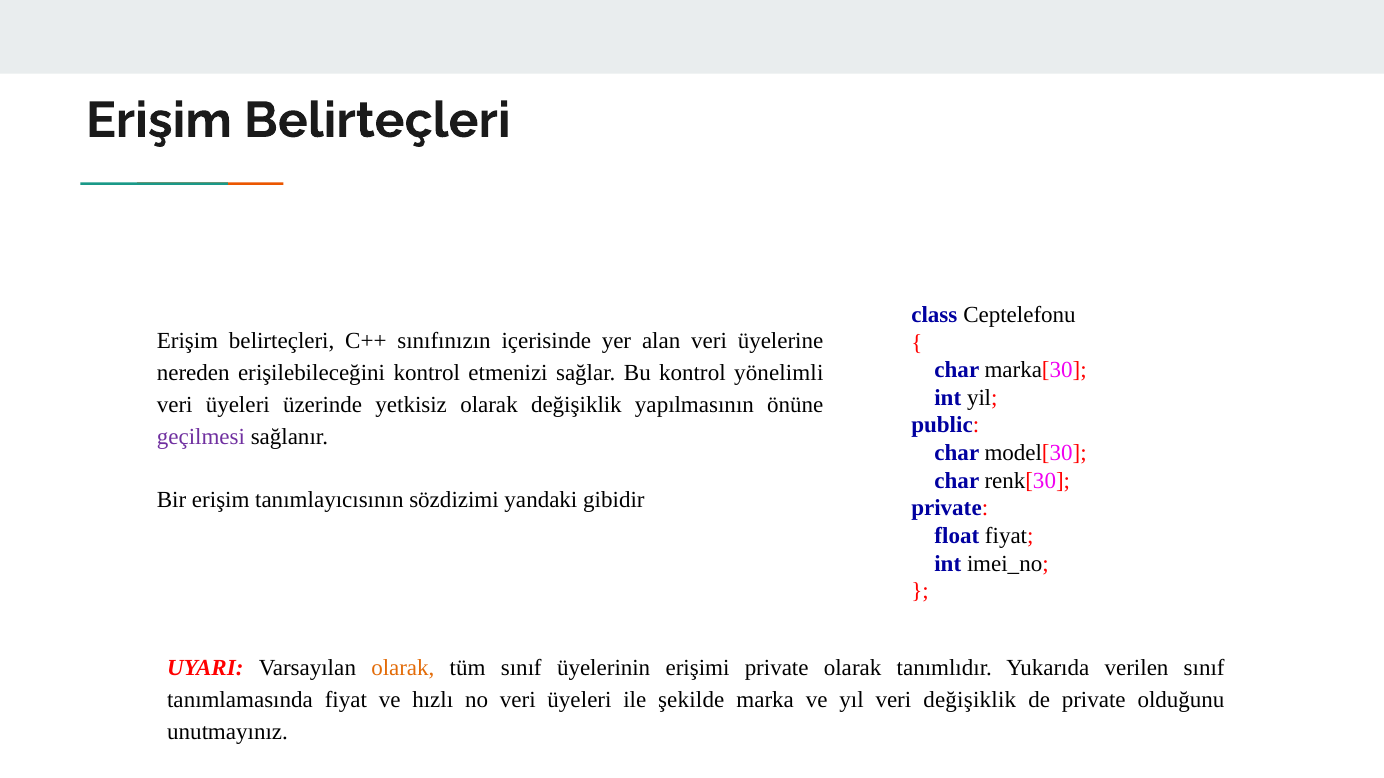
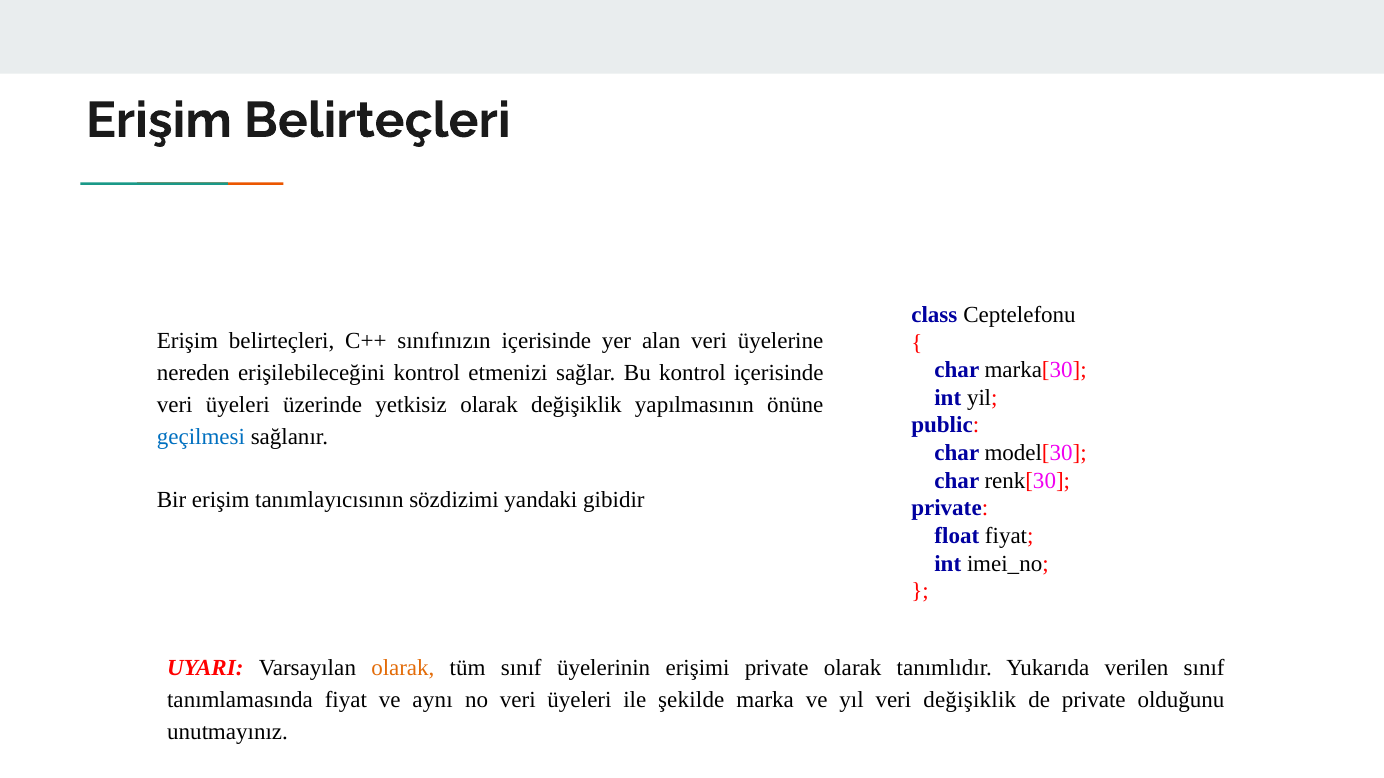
kontrol yönelimli: yönelimli -> içerisinde (779, 373)
geçilmesi colour: purple -> blue (201, 437)
hızlı: hızlı -> aynı (433, 700)
